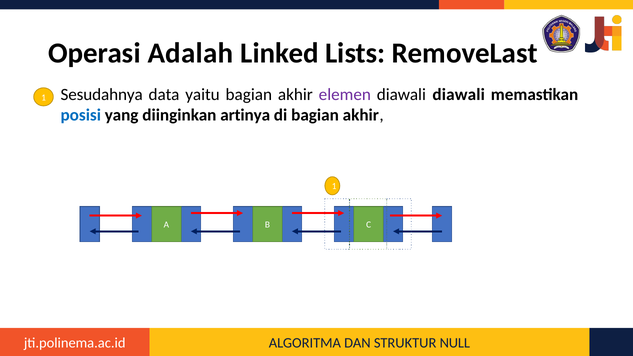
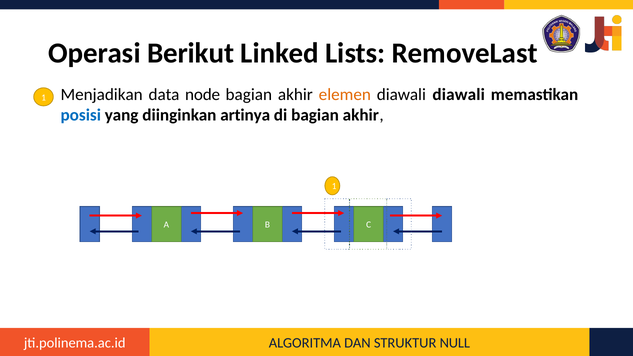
Adalah: Adalah -> Berikut (191, 53)
Sesudahnya: Sesudahnya -> Menjadikan (102, 95)
yaitu: yaitu -> node (203, 95)
elemen colour: purple -> orange (345, 95)
